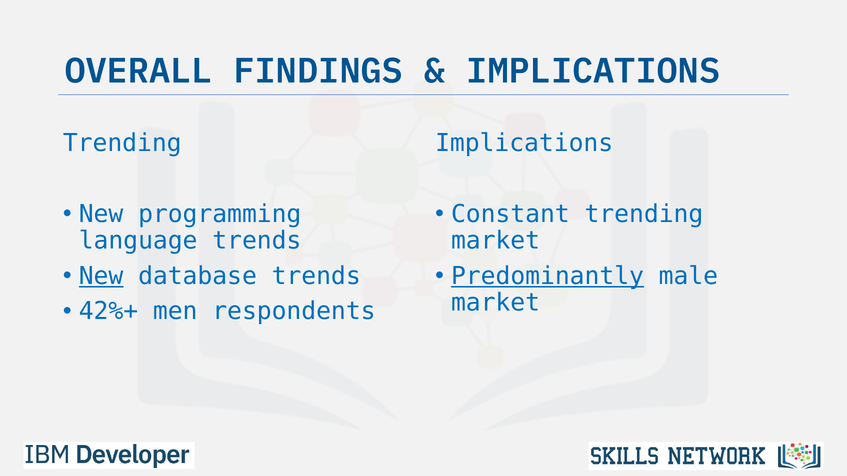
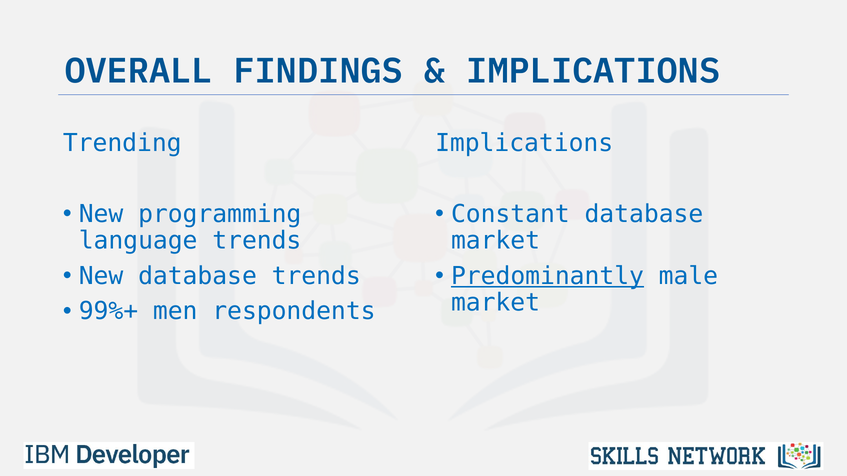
Constant trending: trending -> database (644, 214)
New underline: present -> none (101, 276)
42%+: 42%+ -> 99%+ (108, 312)
